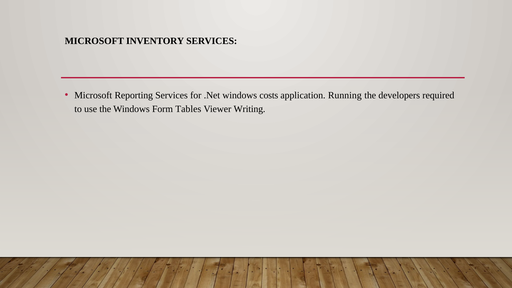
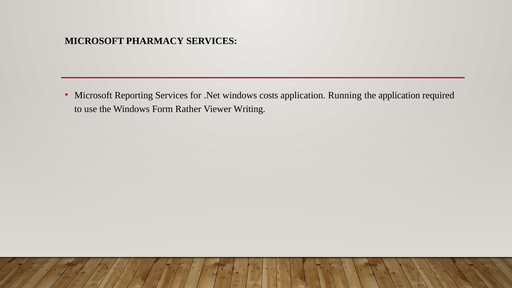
INVENTORY: INVENTORY -> PHARMACY (155, 41)
the developers: developers -> application (399, 95)
Tables: Tables -> Rather (188, 109)
